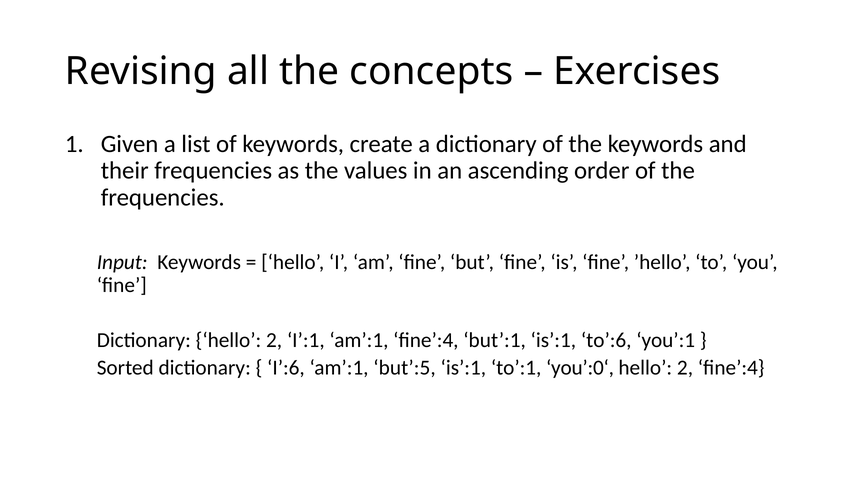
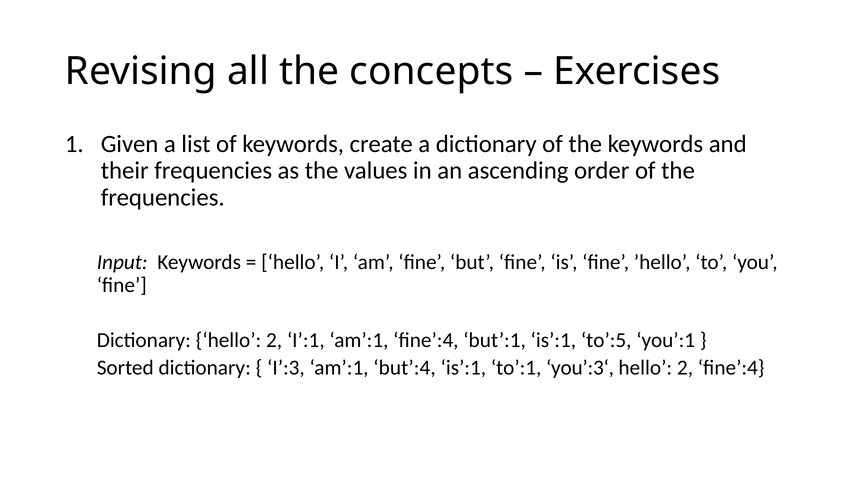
to’:6: to’:6 -> to’:5 (606, 340)
I’:6: I’:6 -> I’:3 (286, 367)
but’:5: but’:5 -> but’:4 (405, 367)
you’:0‘: you’:0‘ -> you’:3‘ (580, 367)
